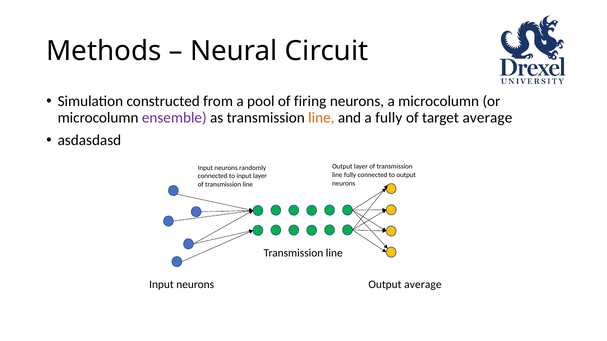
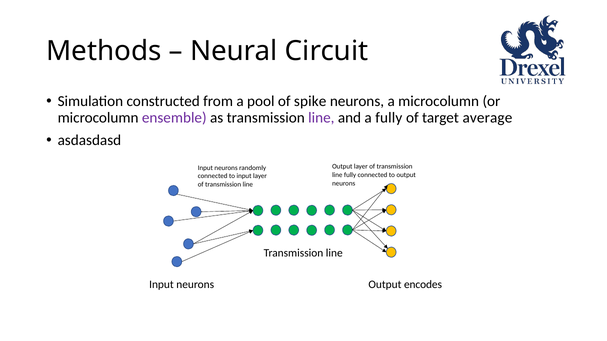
firing: firing -> spike (310, 101)
line colour: orange -> purple (321, 118)
Output average: average -> encodes (423, 285)
